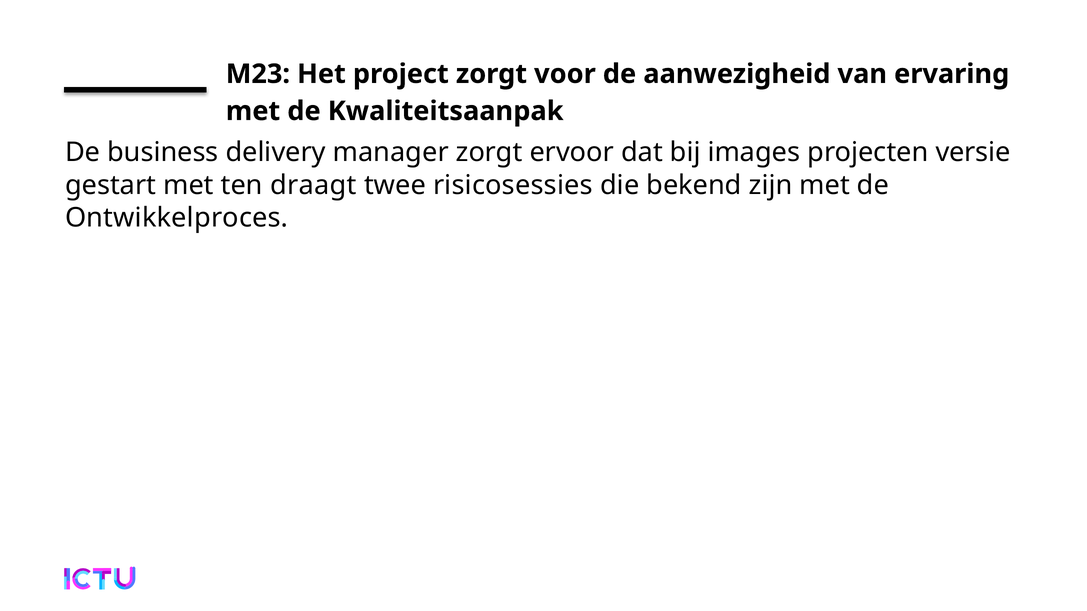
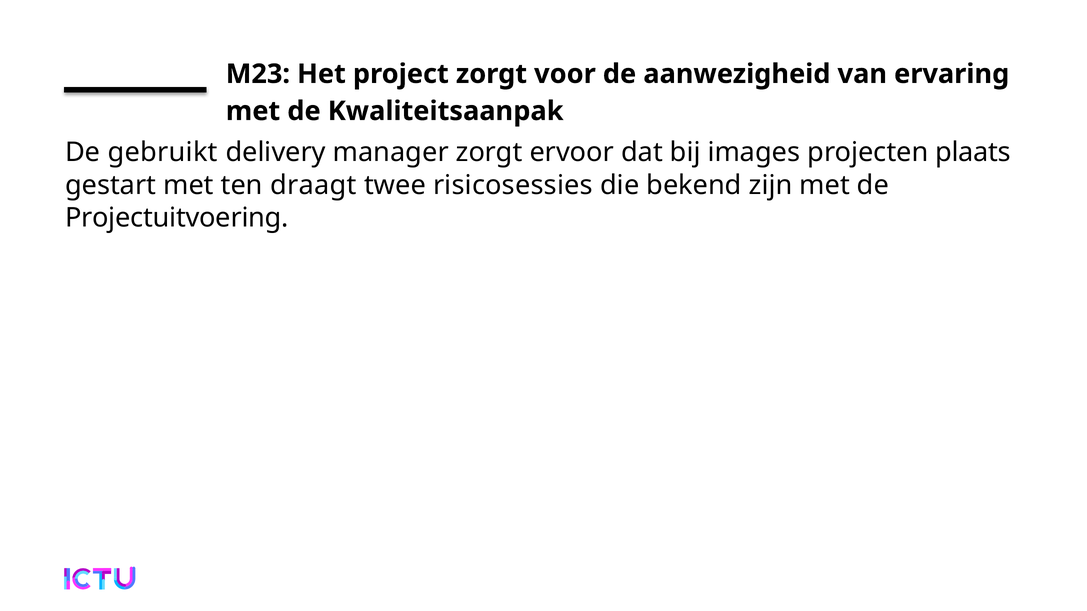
business: business -> gebruikt (163, 153)
versie: versie -> plaats (973, 153)
Ontwikkelproces: Ontwikkelproces -> Projectuitvoering (177, 218)
